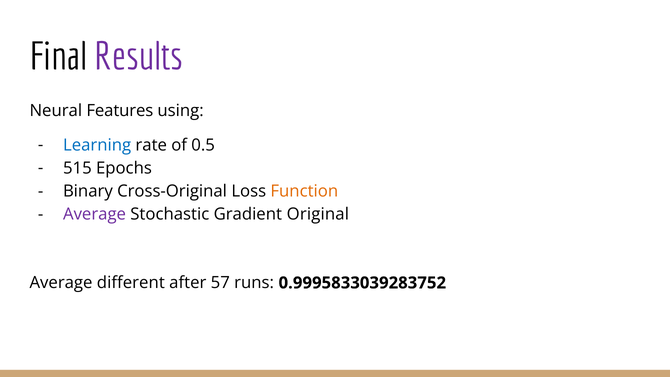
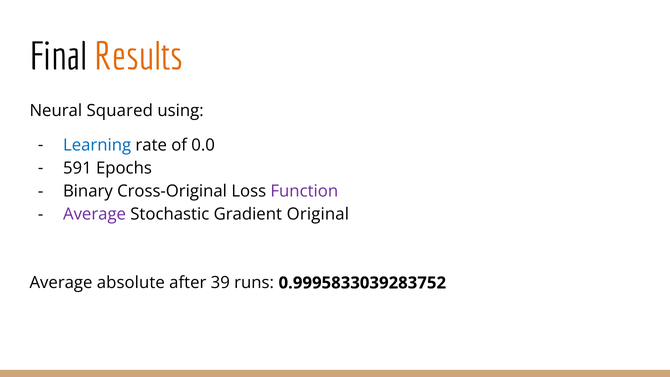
Results colour: purple -> orange (139, 57)
Features: Features -> Squared (120, 111)
0.5: 0.5 -> 0.0 (203, 145)
515: 515 -> 591 (77, 168)
Function colour: orange -> purple (304, 191)
different: different -> absolute (131, 283)
57: 57 -> 39 (220, 283)
